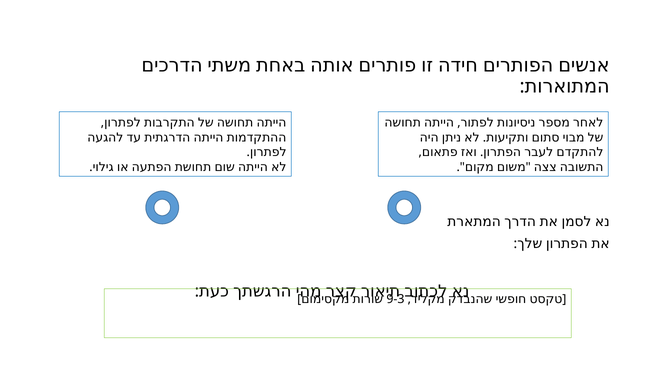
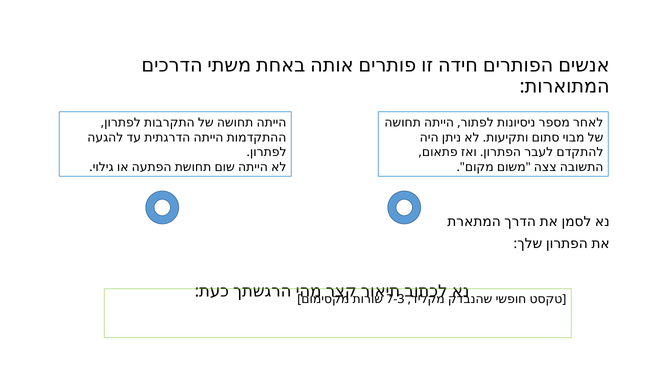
9-3: 9-3 -> 7-3 (395, 299)
